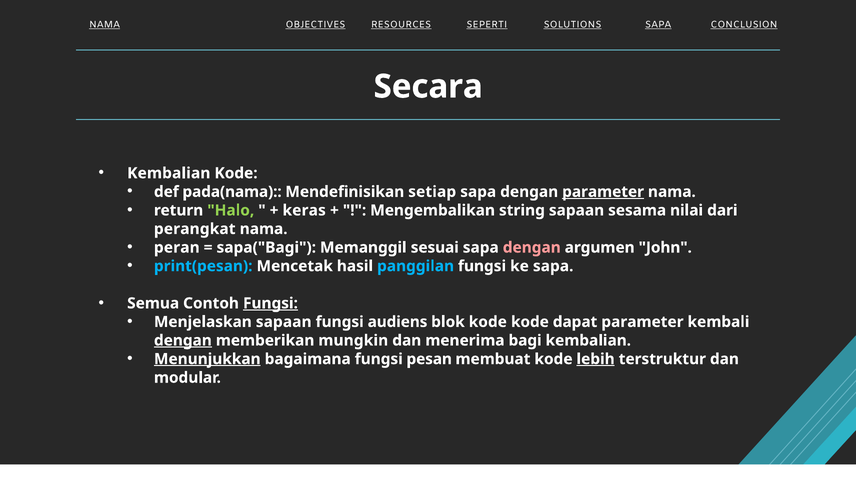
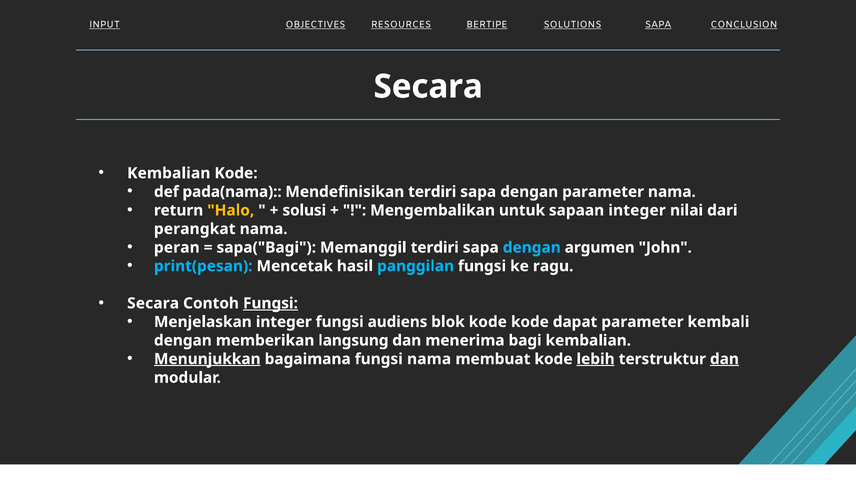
NAMA: NAMA -> INPUT (105, 25)
SEPERTI: SEPERTI -> BERTIPE (487, 25)
Mendefinisikan setiap: setiap -> terdiri (432, 192)
parameter underline: present -> none (603, 192)
Halo colour: light green -> yellow (231, 210)
keras: keras -> solusi (304, 210)
string: string -> untuk (522, 210)
sapaan sesama: sesama -> integer (637, 210)
Memanggil sesuai: sesuai -> terdiri (435, 247)
dengan colour: pink -> light blue (532, 247)
ke sapa: sapa -> ragu (553, 266)
Semua: Semua -> Secara (153, 303)
Menjelaskan sapaan: sapaan -> integer (284, 322)
dengan underline: present -> none (183, 340)
mungkin: mungkin -> langsung (353, 340)
fungsi pesan: pesan -> nama (429, 359)
dan underline: none -> present (724, 359)
